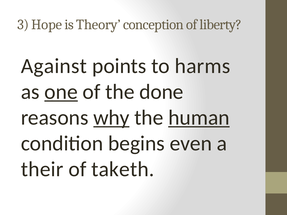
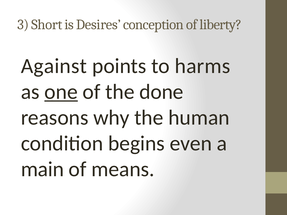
Hope: Hope -> Short (47, 25)
Theory: Theory -> Desires (98, 25)
why underline: present -> none (111, 118)
human underline: present -> none (199, 118)
their: their -> main (42, 169)
taketh: taketh -> means (123, 169)
